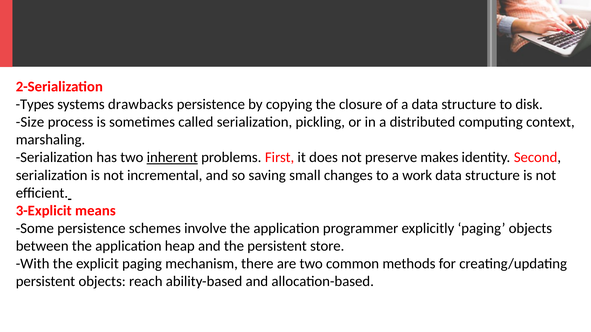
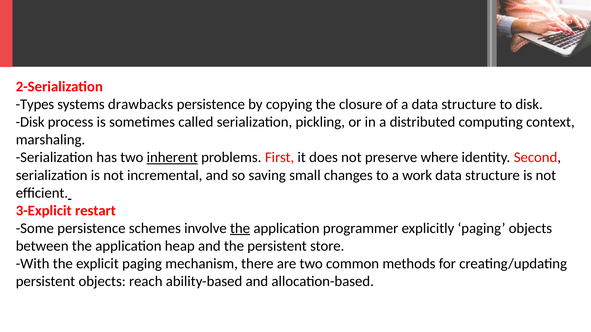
Size: Size -> Disk (30, 122)
makes: makes -> where (439, 158)
means: means -> restart (95, 211)
the underline: none -> present (240, 229)
